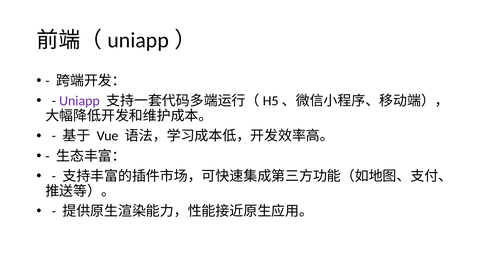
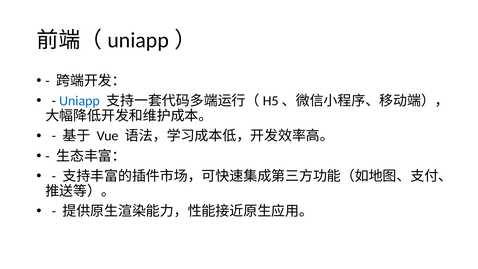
Uniapp colour: purple -> blue (79, 101)
